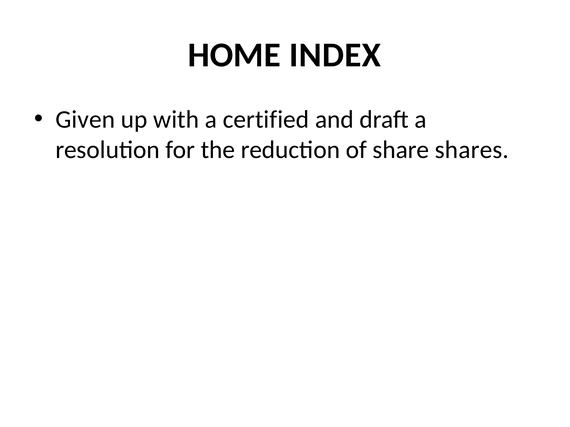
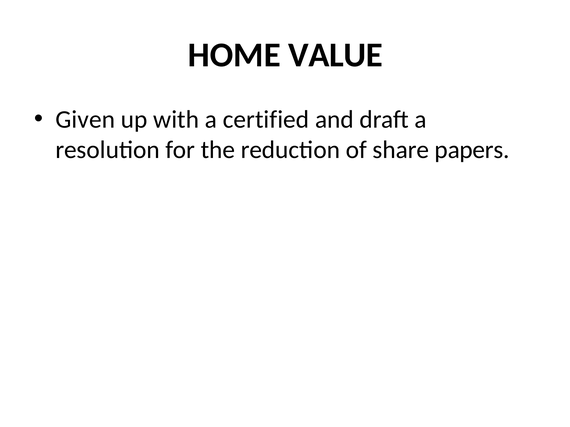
INDEX: INDEX -> VALUE (335, 55)
shares: shares -> papers (472, 150)
